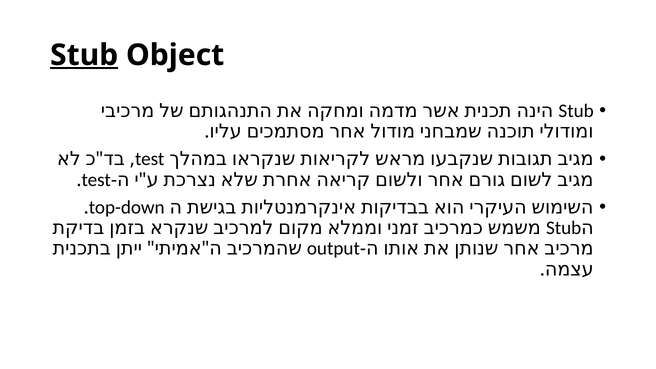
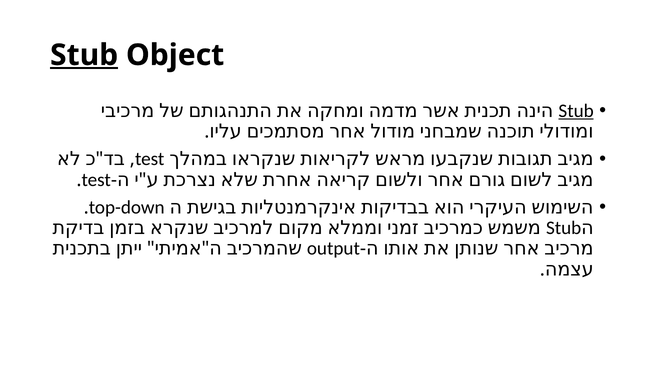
Stub underline: none -> present (576, 111)
